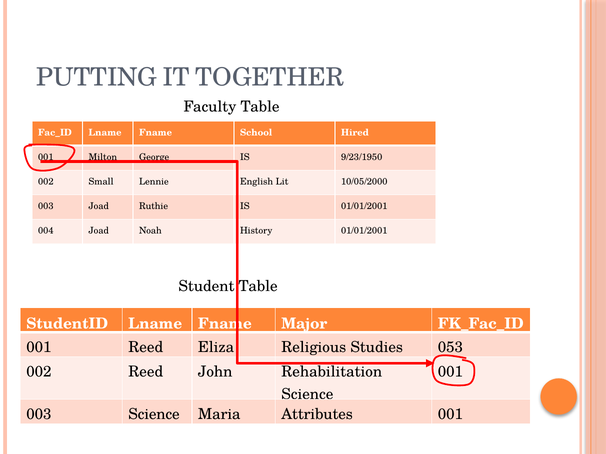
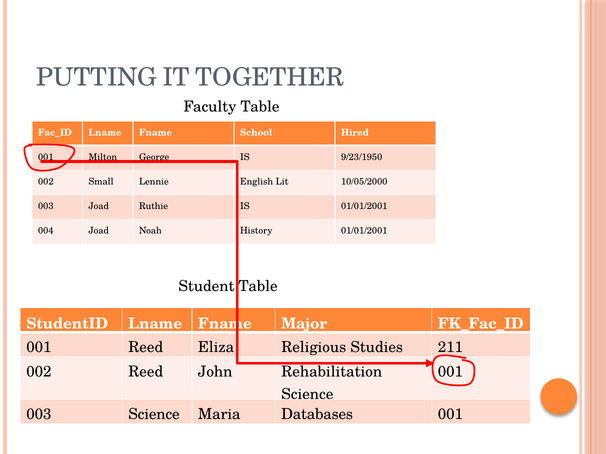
053: 053 -> 211 (450, 348)
Attributes: Attributes -> Databases (317, 415)
